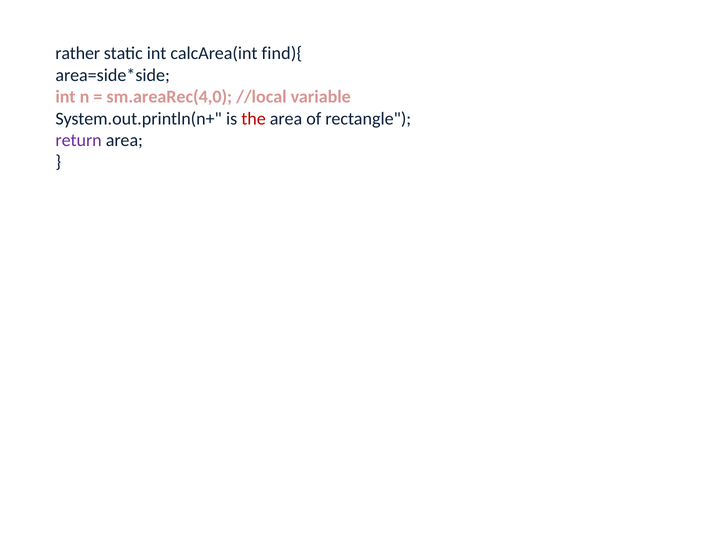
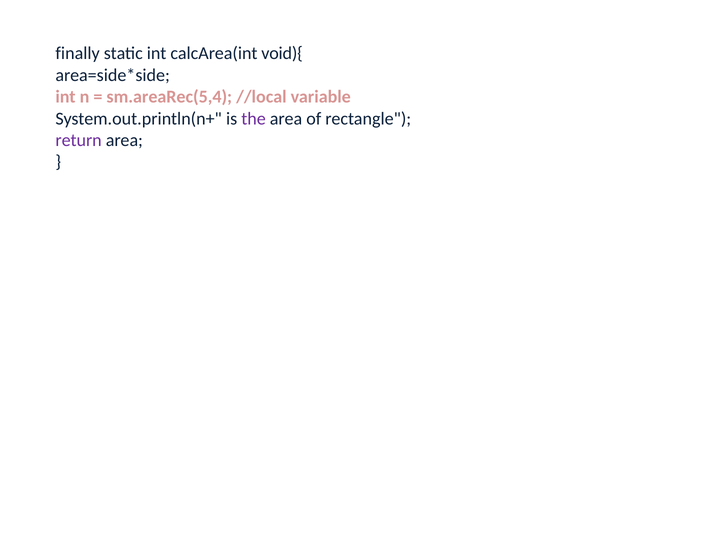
rather: rather -> finally (78, 53)
find){: find){ -> void){ (282, 53)
sm.areaRec(4,0: sm.areaRec(4,0 -> sm.areaRec(5,4 (169, 97)
the colour: red -> purple (254, 118)
